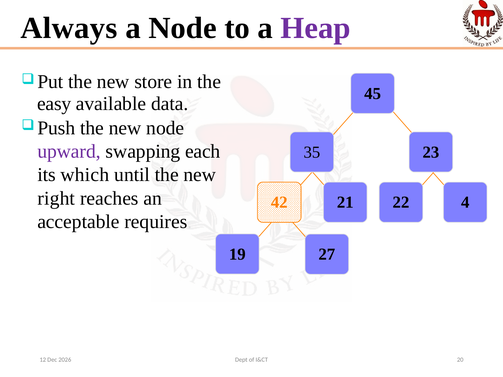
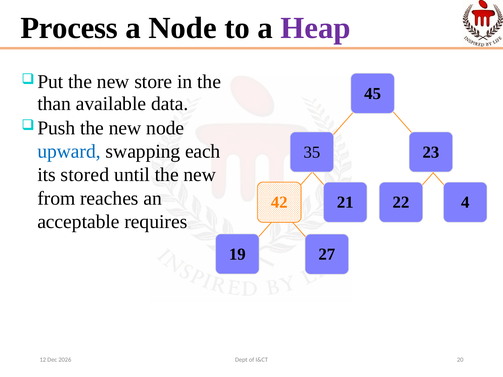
Always: Always -> Process (69, 28)
easy: easy -> than (54, 104)
upward colour: purple -> blue (69, 151)
which: which -> stored (85, 175)
right: right -> from (56, 198)
